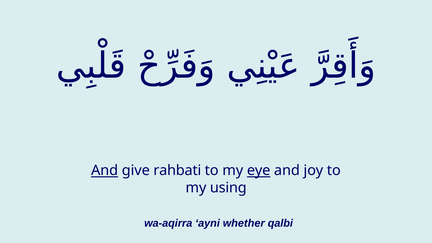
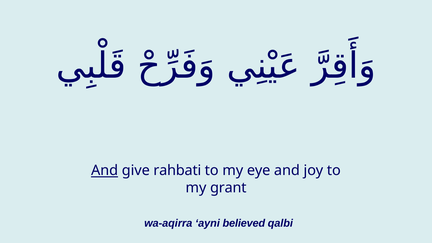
eye underline: present -> none (259, 171)
using: using -> grant (228, 188)
whether: whether -> believed (244, 223)
